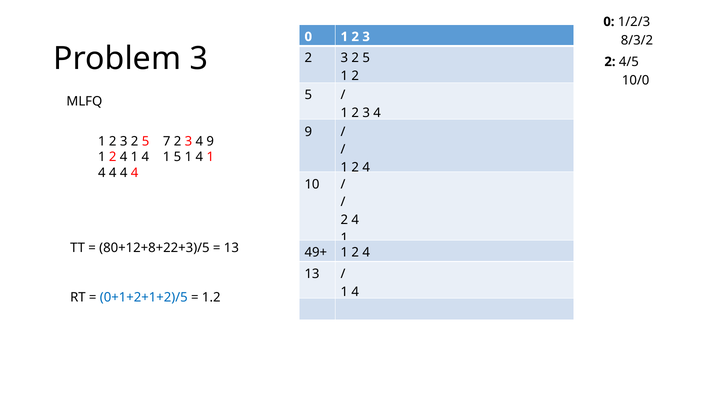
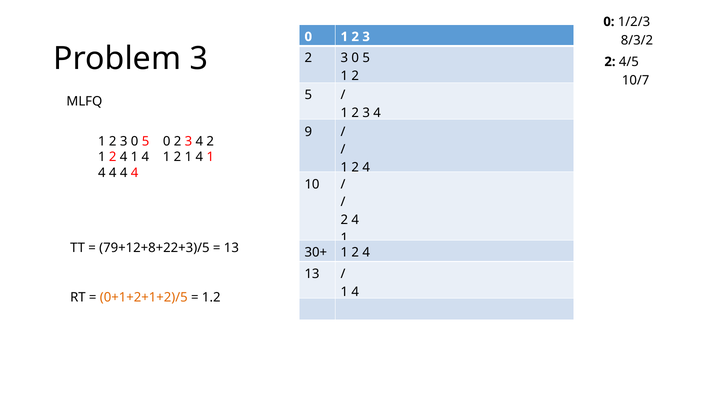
2: 2 -> 0 (355, 58)
10/0: 10/0 -> 10/7 (636, 80)
2: 2 -> 0 (135, 141)
5 7: 7 -> 0 (167, 141)
9: 9 -> 2 (210, 141)
4 1 5: 5 -> 2 (177, 157)
80+12+8+22+3)/5: 80+12+8+22+3)/5 -> 79+12+8+22+3)/5 (154, 248)
49+: 49+ -> 30+ (316, 253)
0+1+2+1+2)/5 colour: blue -> orange (144, 297)
